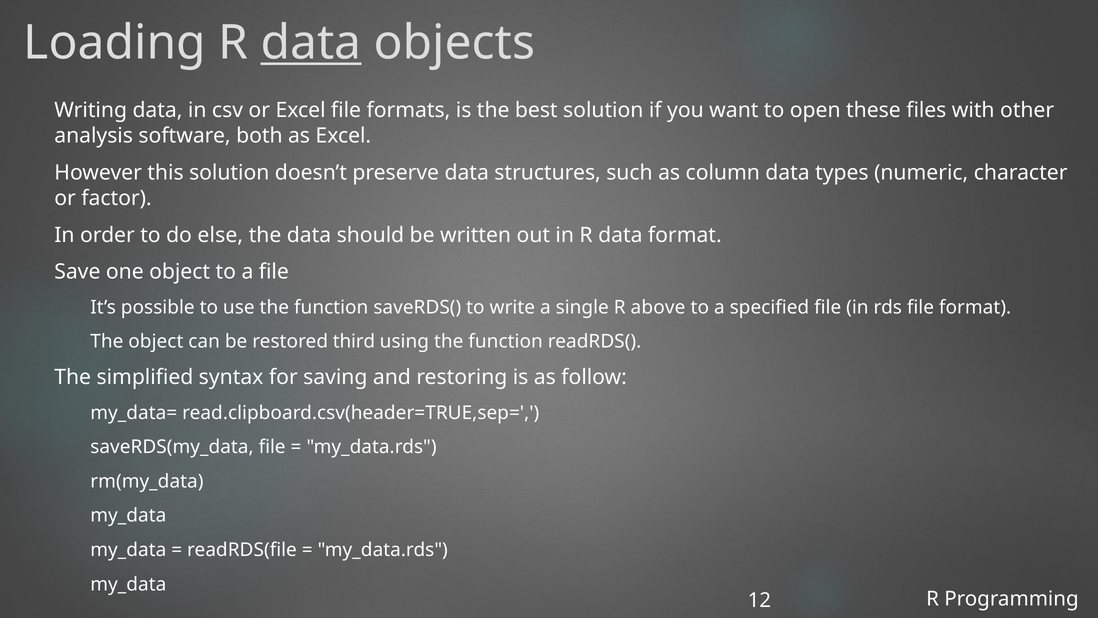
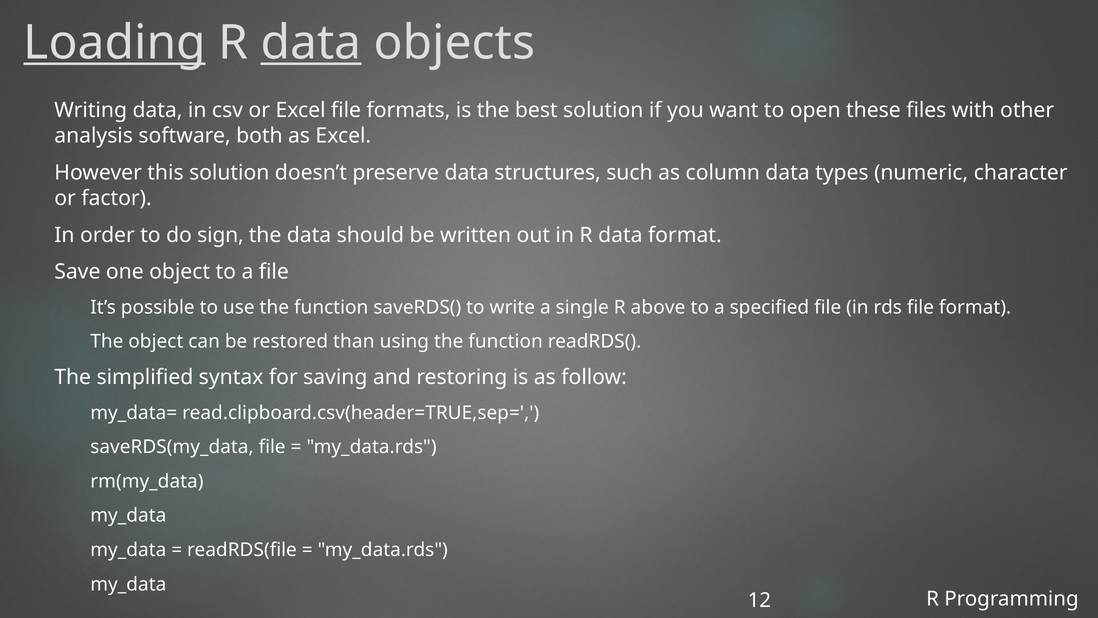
Loading underline: none -> present (115, 43)
else: else -> sign (220, 235)
third: third -> than (354, 341)
